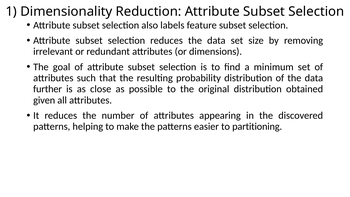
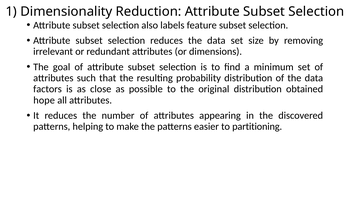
further: further -> factors (48, 89)
given: given -> hope (44, 100)
